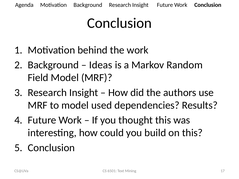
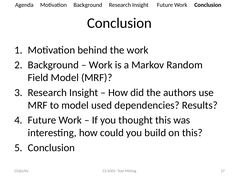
Ideas: Ideas -> Work (101, 65)
